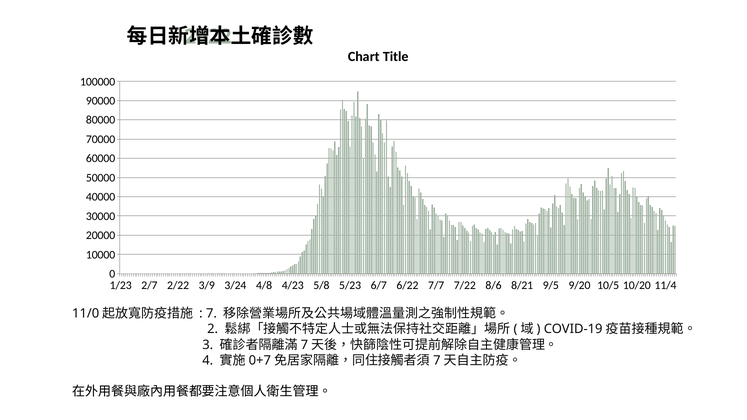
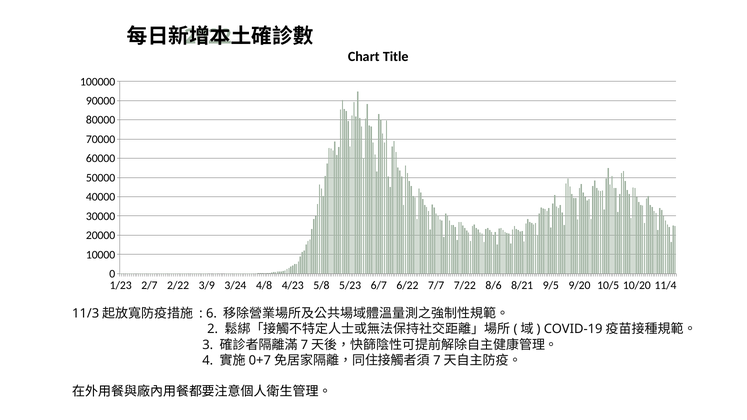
11/0: 11/0 -> 11/3 (86, 314)
7: 7 -> 6 (212, 314)
